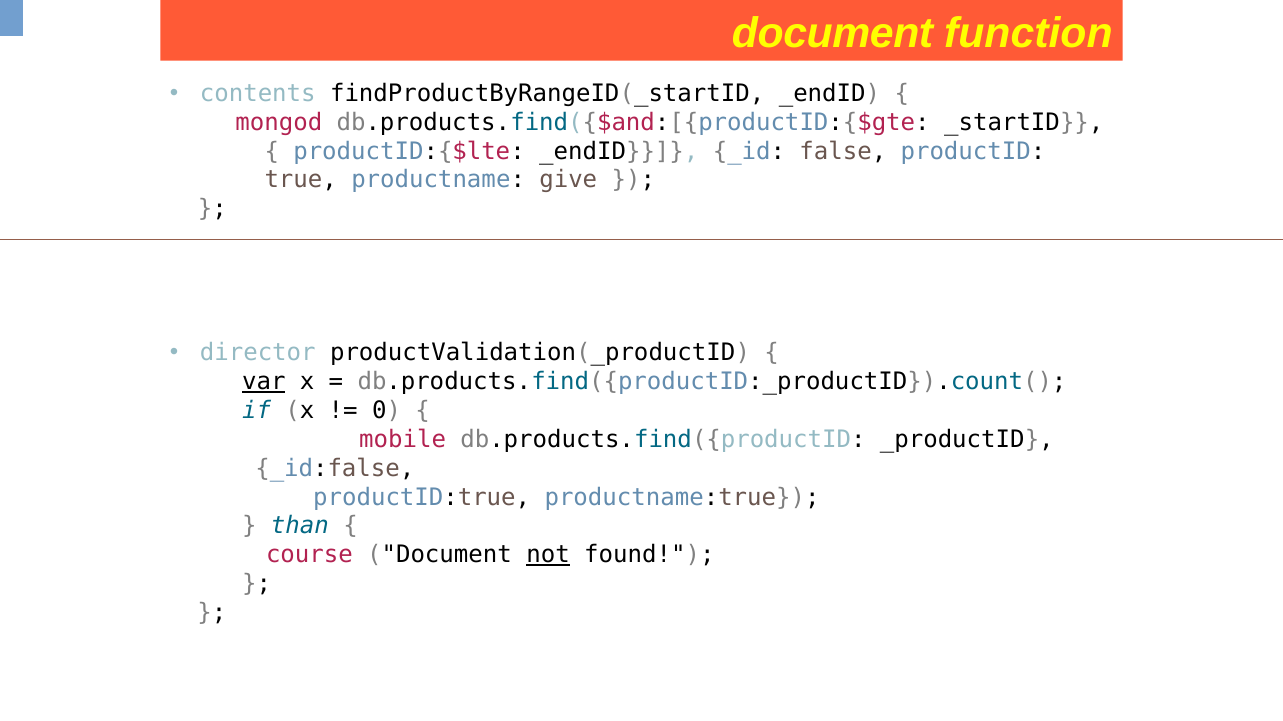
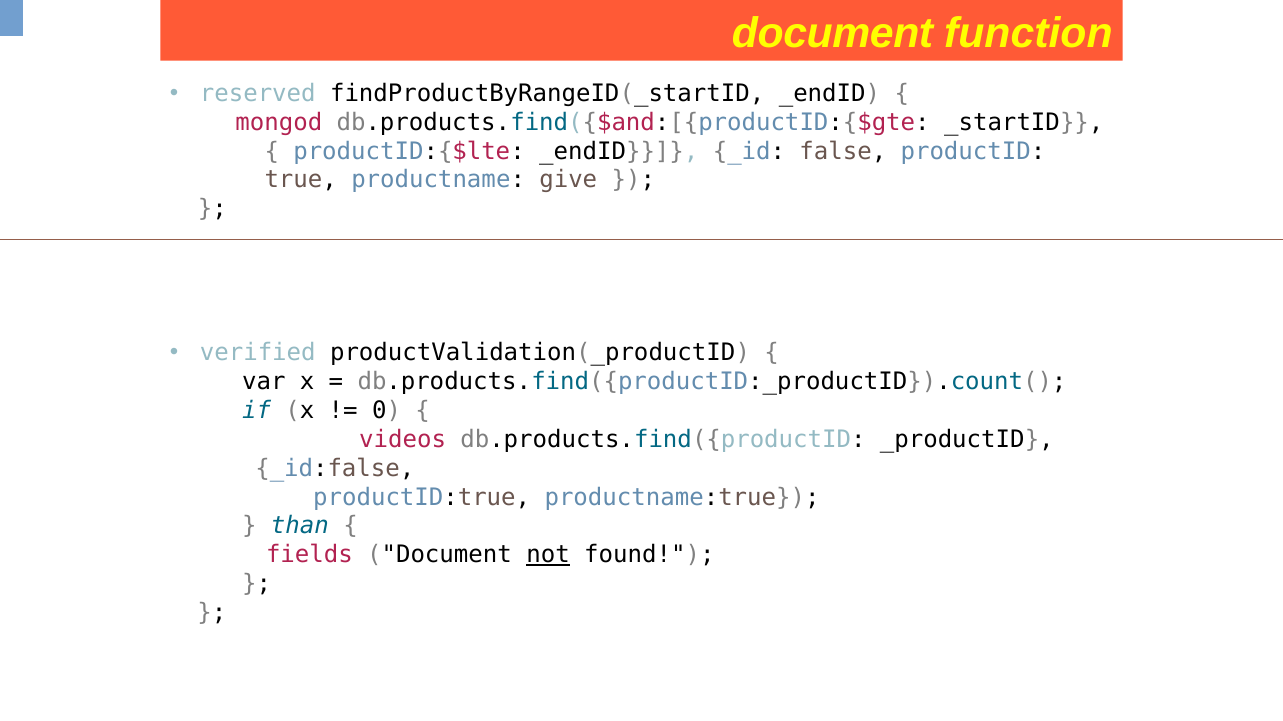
contents: contents -> reserved (258, 94)
director: director -> verified (258, 353)
var underline: present -> none (264, 382)
mobile: mobile -> videos (403, 440)
course: course -> fields (309, 555)
